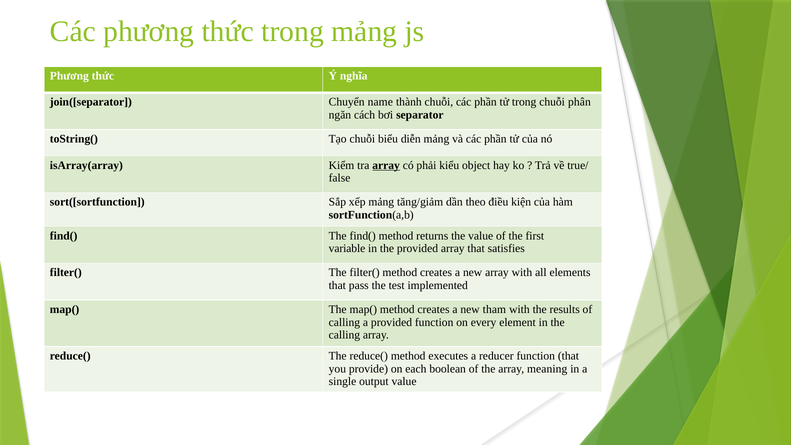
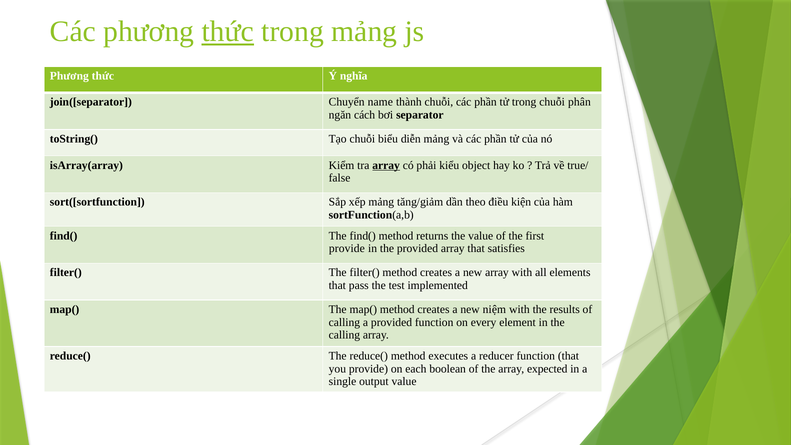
thức underline: none -> present (228, 32)
variable: variable -> provide (347, 248)
tham: tham -> niệm (494, 309)
meaning: meaning -> expected (547, 369)
